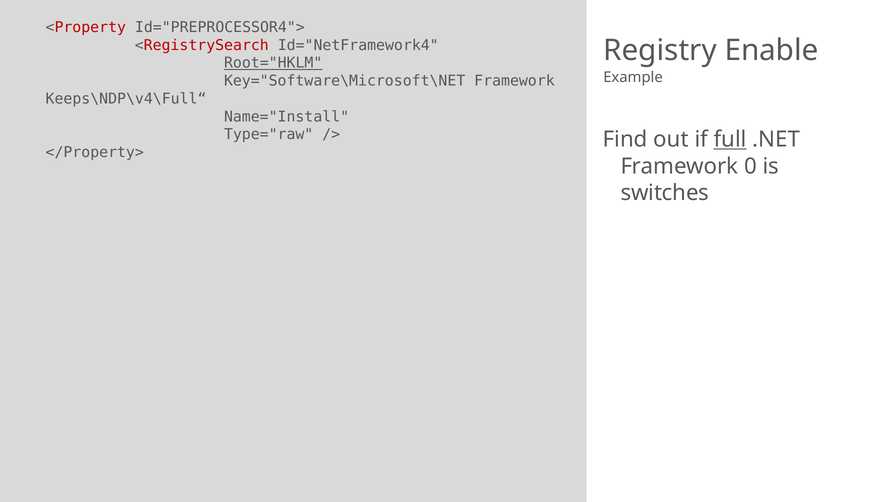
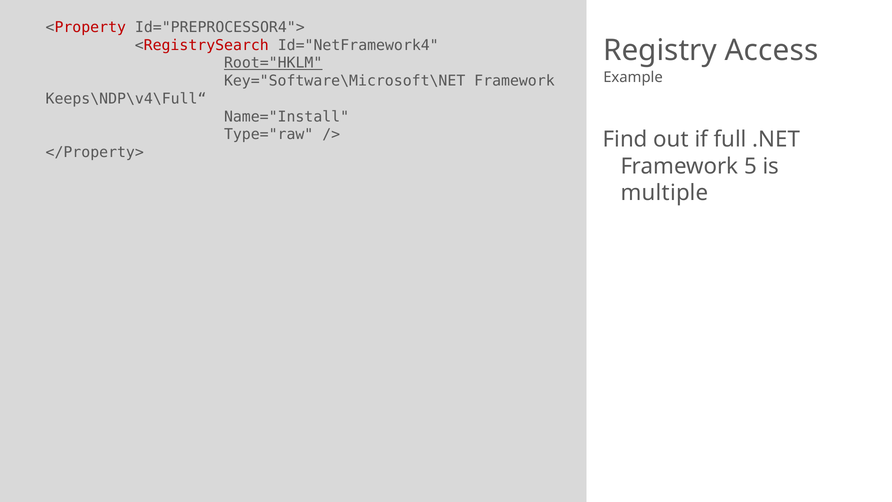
Enable: Enable -> Access (771, 50)
full underline: present -> none (730, 139)
0: 0 -> 5 (751, 166)
switches: switches -> multiple (665, 193)
